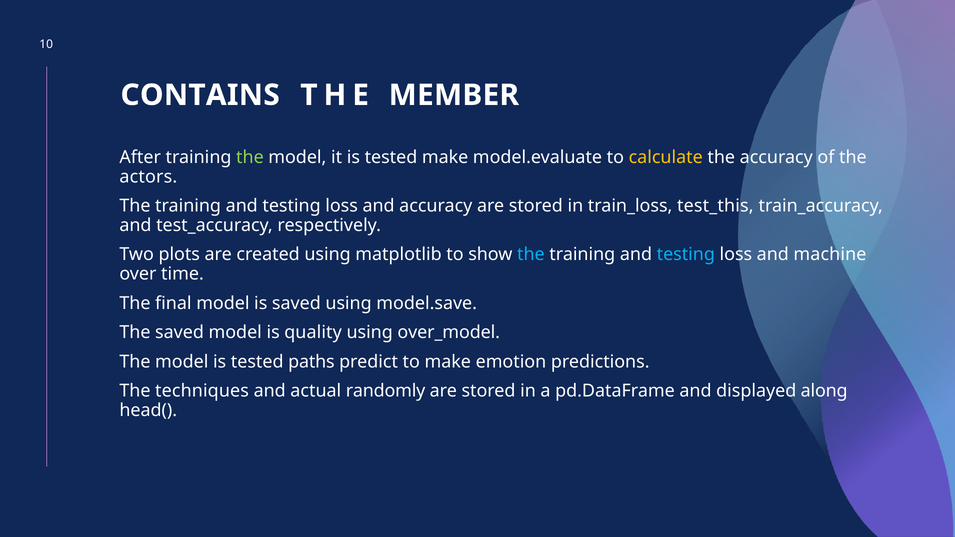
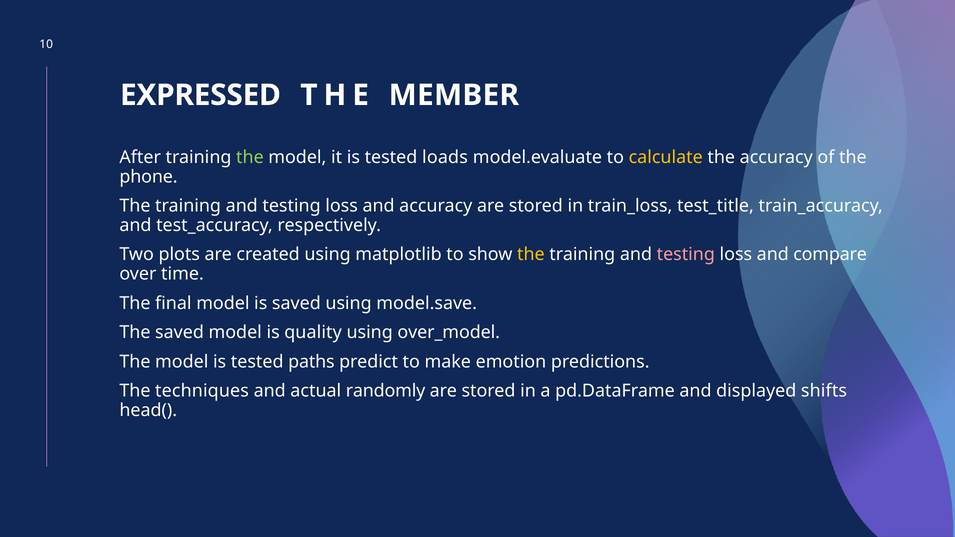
CONTAINS: CONTAINS -> EXPRESSED (200, 95)
tested make: make -> loads (445, 157)
actors: actors -> phone (149, 177)
test_this: test_this -> test_title (715, 206)
the colour: light blue -> yellow (531, 255)
testing colour: light blue -> pink (686, 255)
machine: machine -> compare (830, 255)
along: along -> shifts (824, 391)
